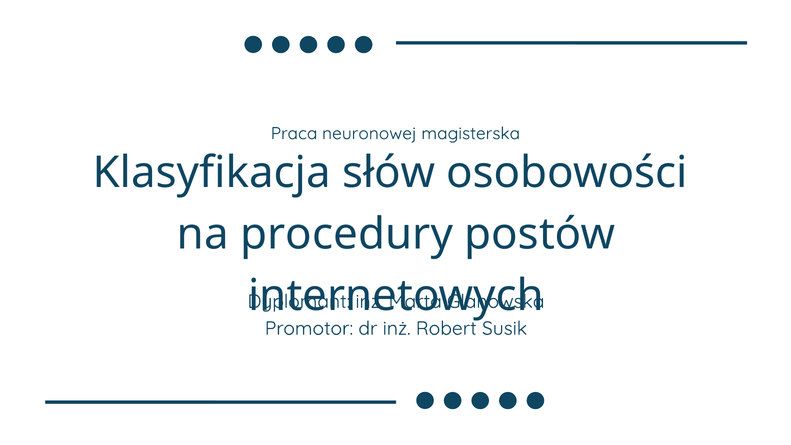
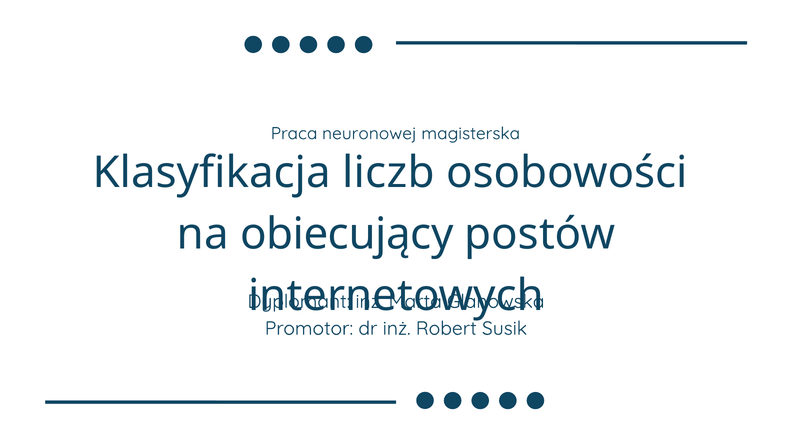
słów: słów -> liczb (388, 173)
procedury: procedury -> obiecujący (347, 234)
